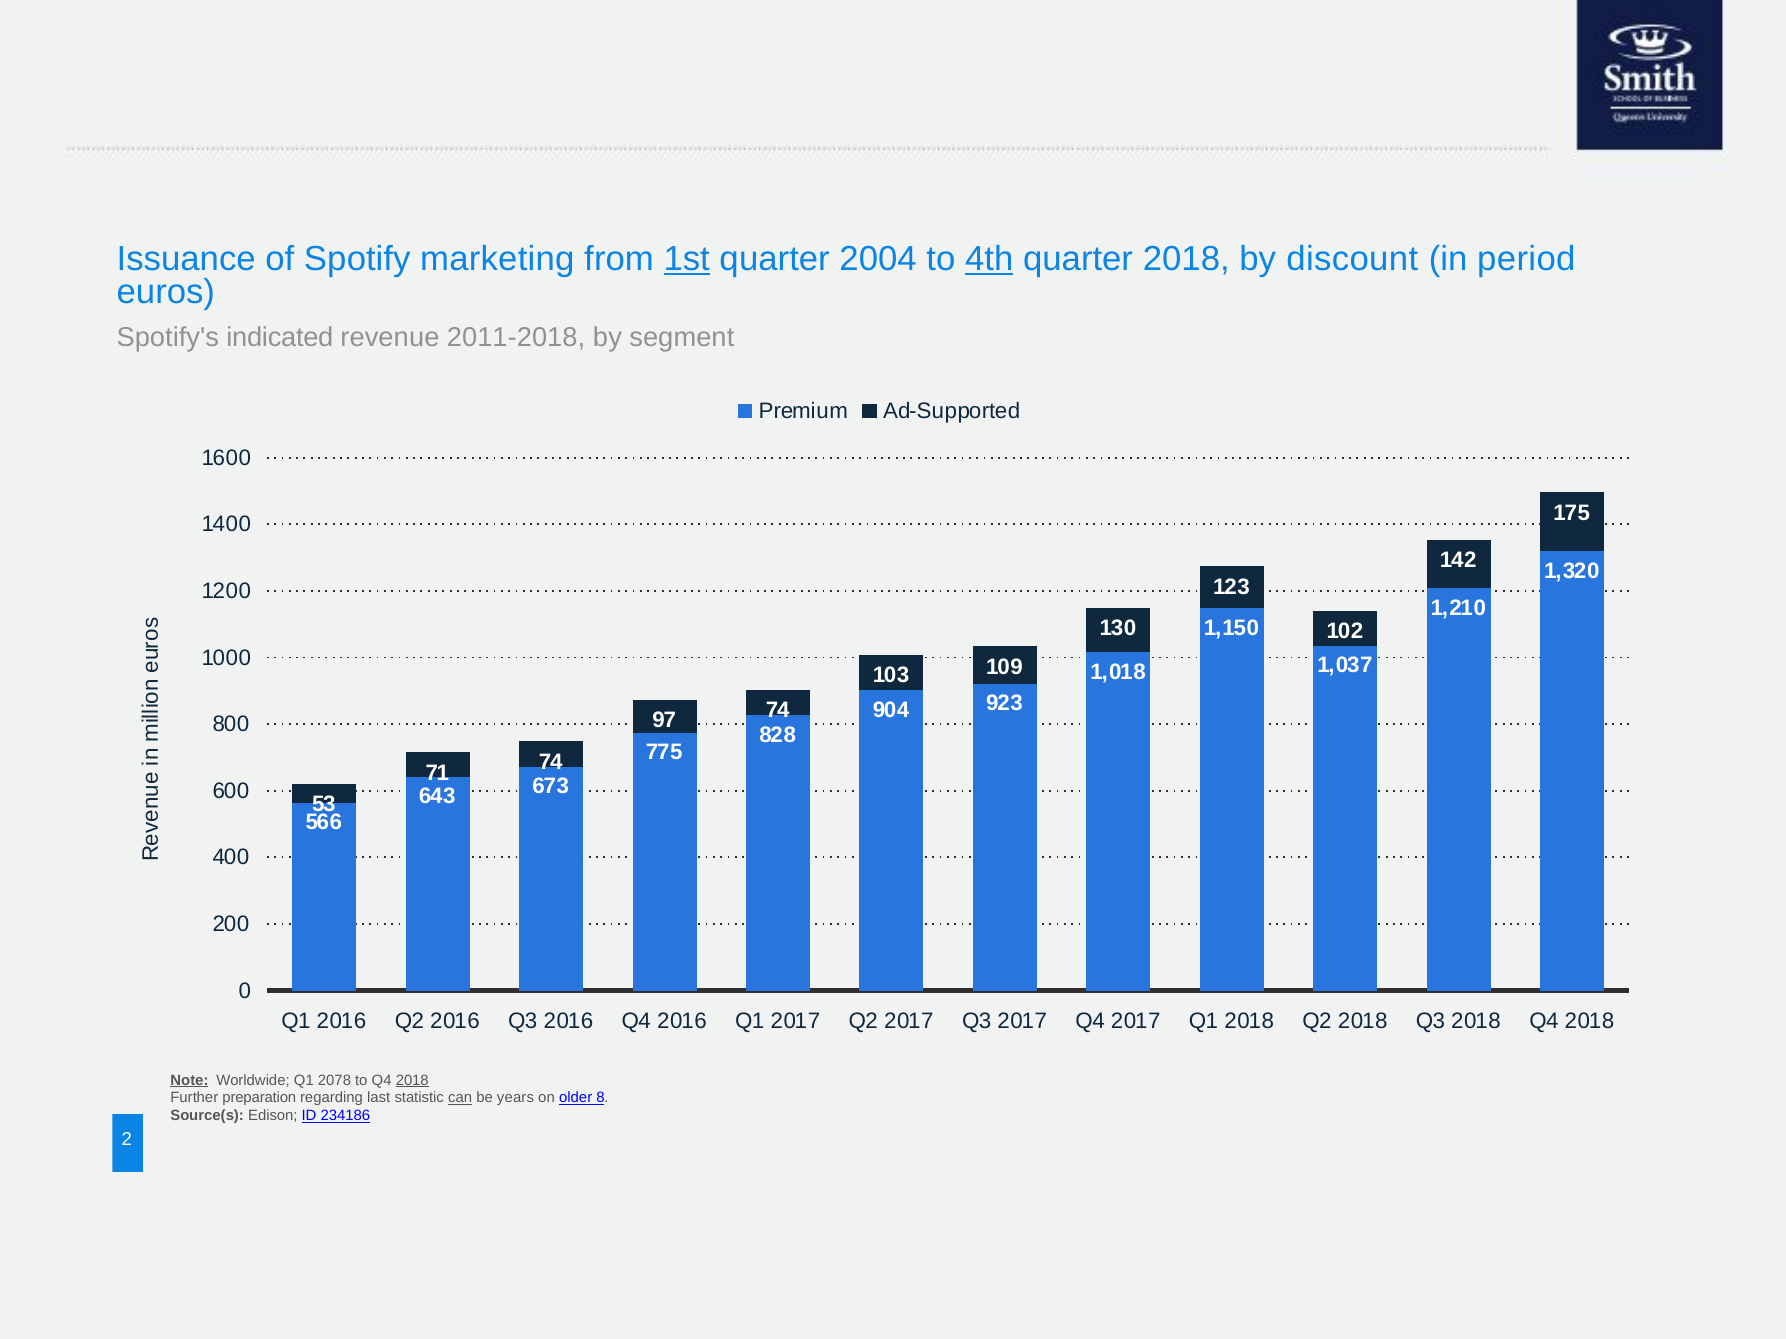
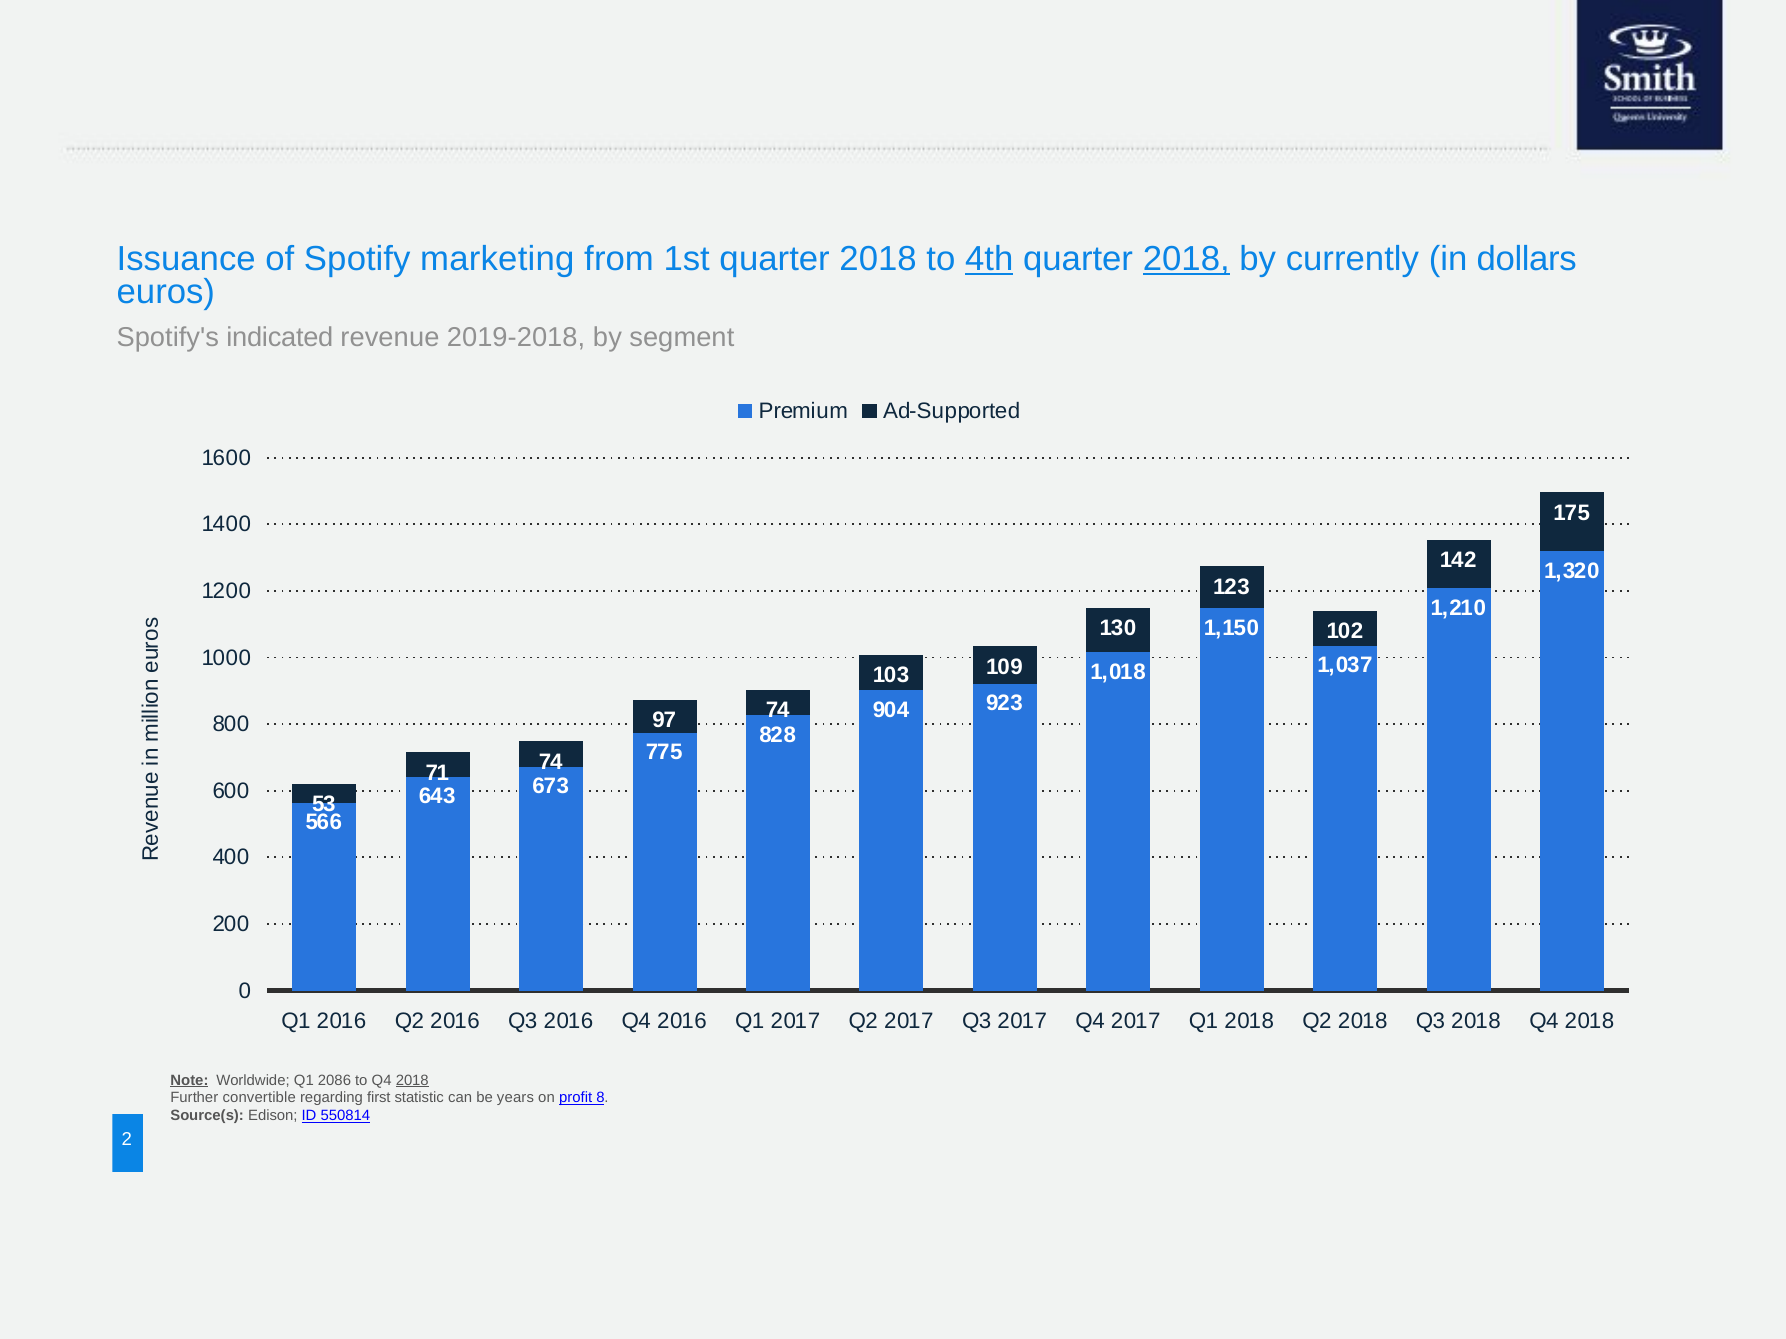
1st underline: present -> none (687, 259)
2004: 2004 -> 2018 (878, 259)
2018 underline: none -> present (1186, 259)
discount: discount -> currently (1352, 259)
period: period -> dollars (1527, 259)
2011-2018: 2011-2018 -> 2019-2018 (516, 338)
2078: 2078 -> 2086 (334, 1081)
preparation: preparation -> convertible (259, 1098)
last: last -> first (379, 1098)
can underline: present -> none (460, 1098)
older: older -> profit (576, 1098)
234186: 234186 -> 550814 (345, 1116)
